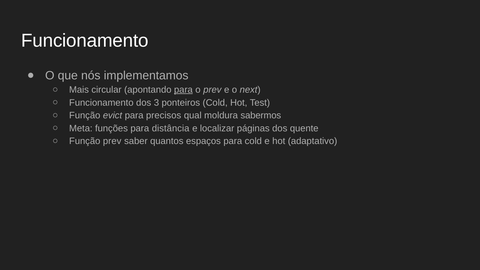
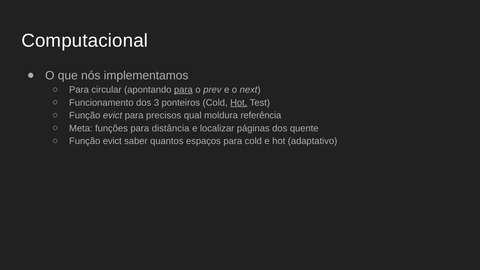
Funcionamento: Funcionamento -> Computacional (85, 41)
Mais: Mais -> Para (79, 90)
Hot underline: none -> present (239, 103)
sabermos: sabermos -> referência (261, 116)
prev: prev -> evict (112, 141)
